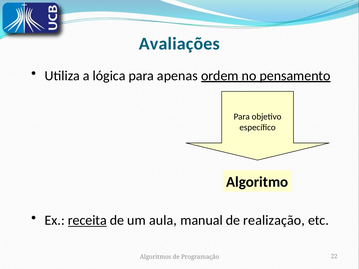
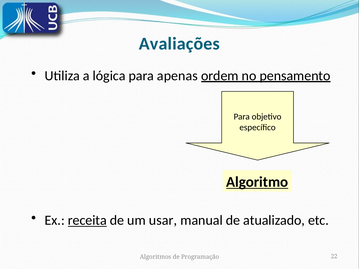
Algoritmo underline: none -> present (257, 182)
aula: aula -> usar (163, 221)
realização: realização -> atualizado (274, 221)
